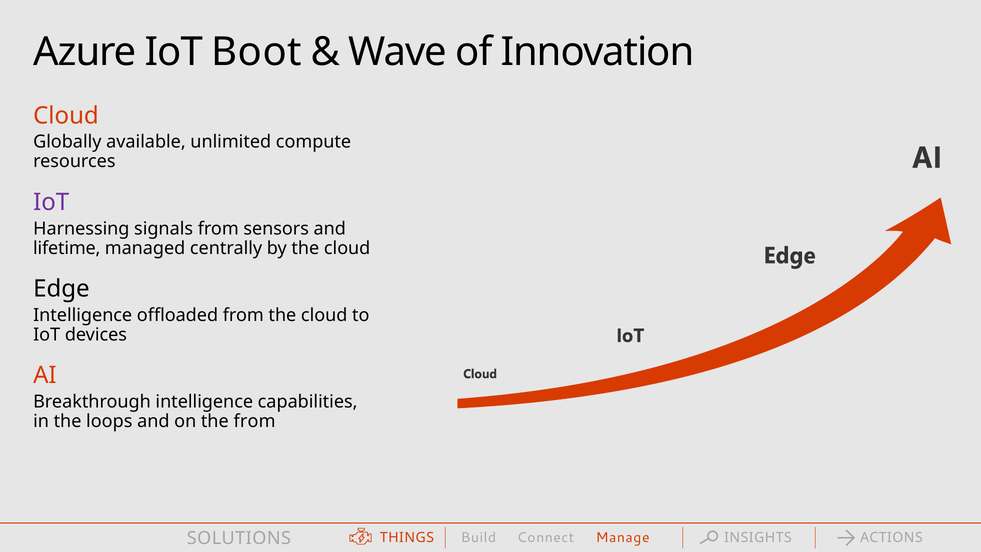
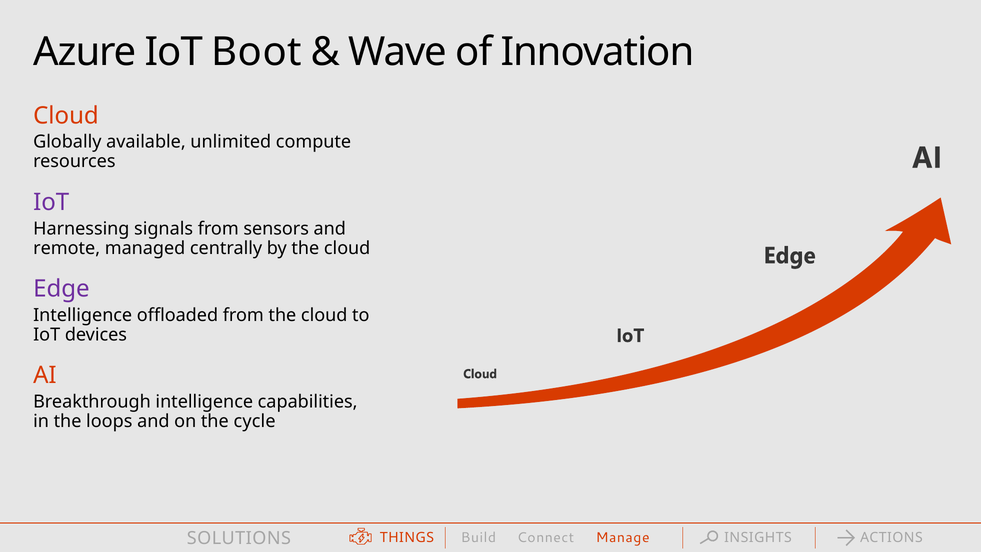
lifetime: lifetime -> remote (67, 248)
Edge colour: black -> purple (61, 289)
the from: from -> cycle (255, 421)
